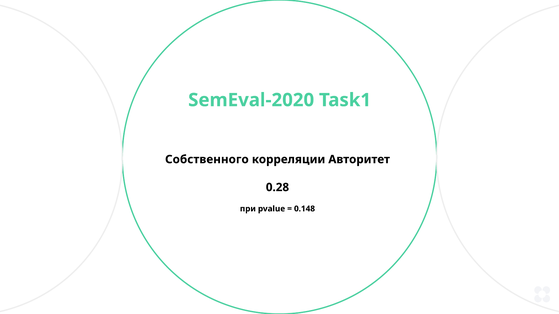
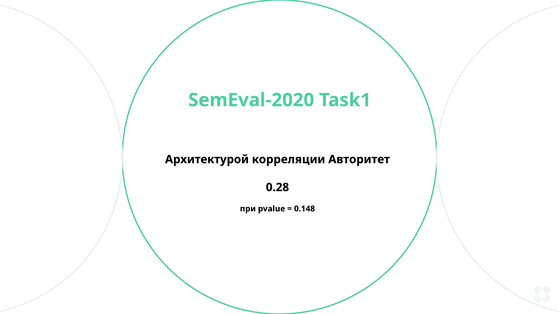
Собственного: Собственного -> Архитектурой (207, 160)
